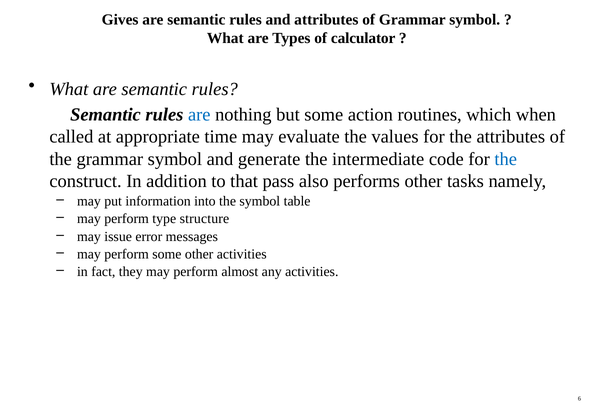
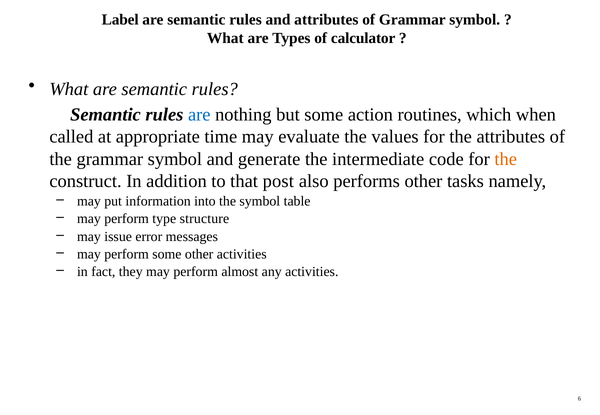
Gives: Gives -> Label (120, 20)
the colour: blue -> orange (506, 159)
pass: pass -> post (278, 181)
